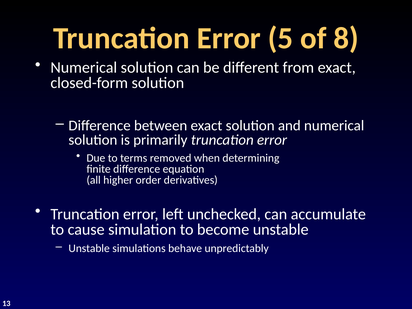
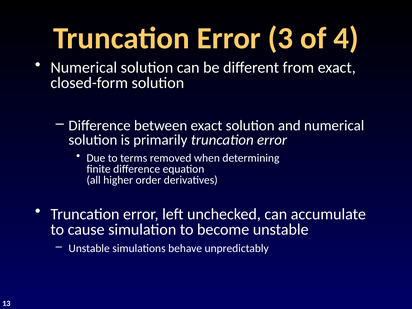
5: 5 -> 3 (281, 38)
8: 8 -> 4 (346, 38)
